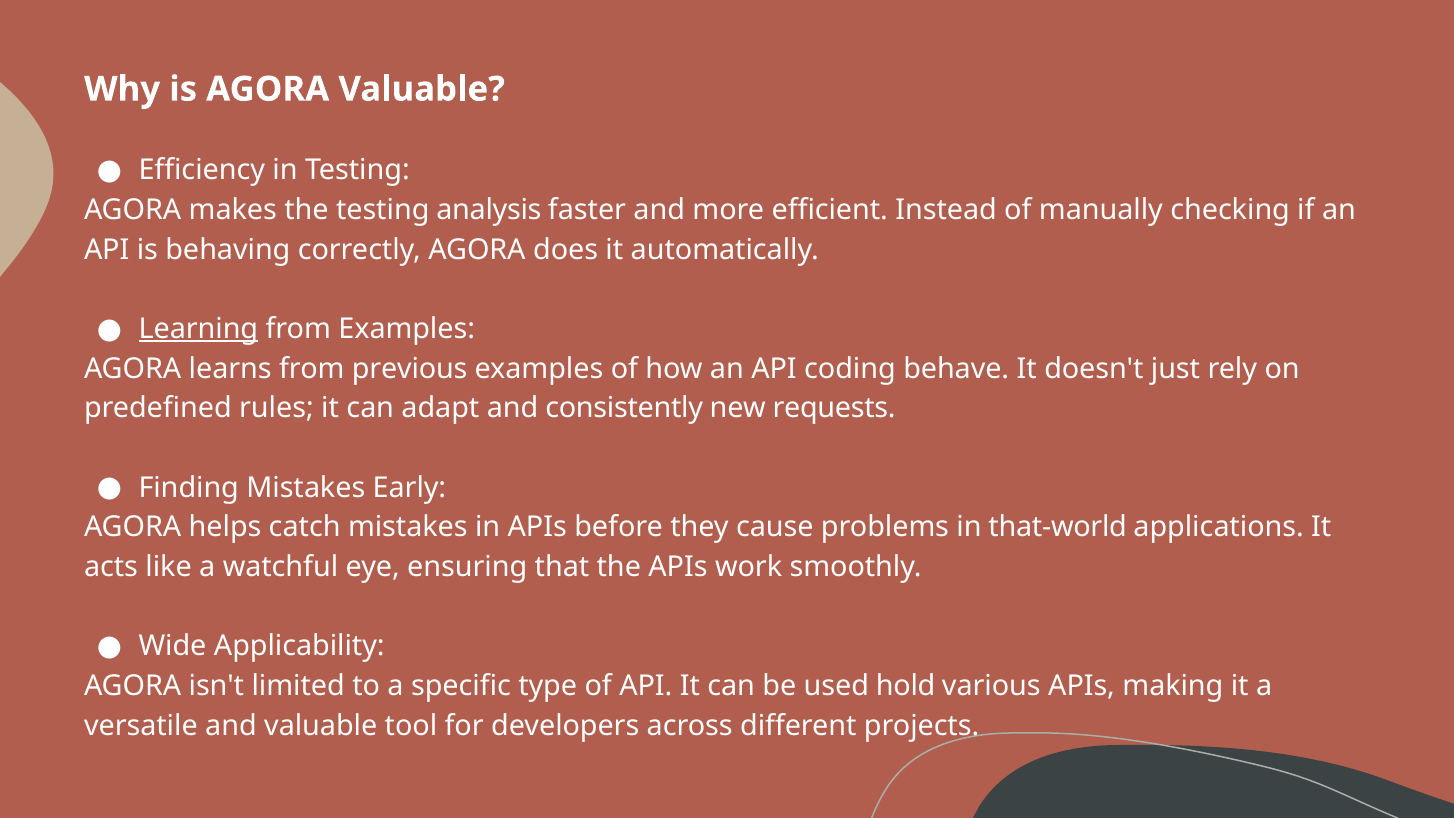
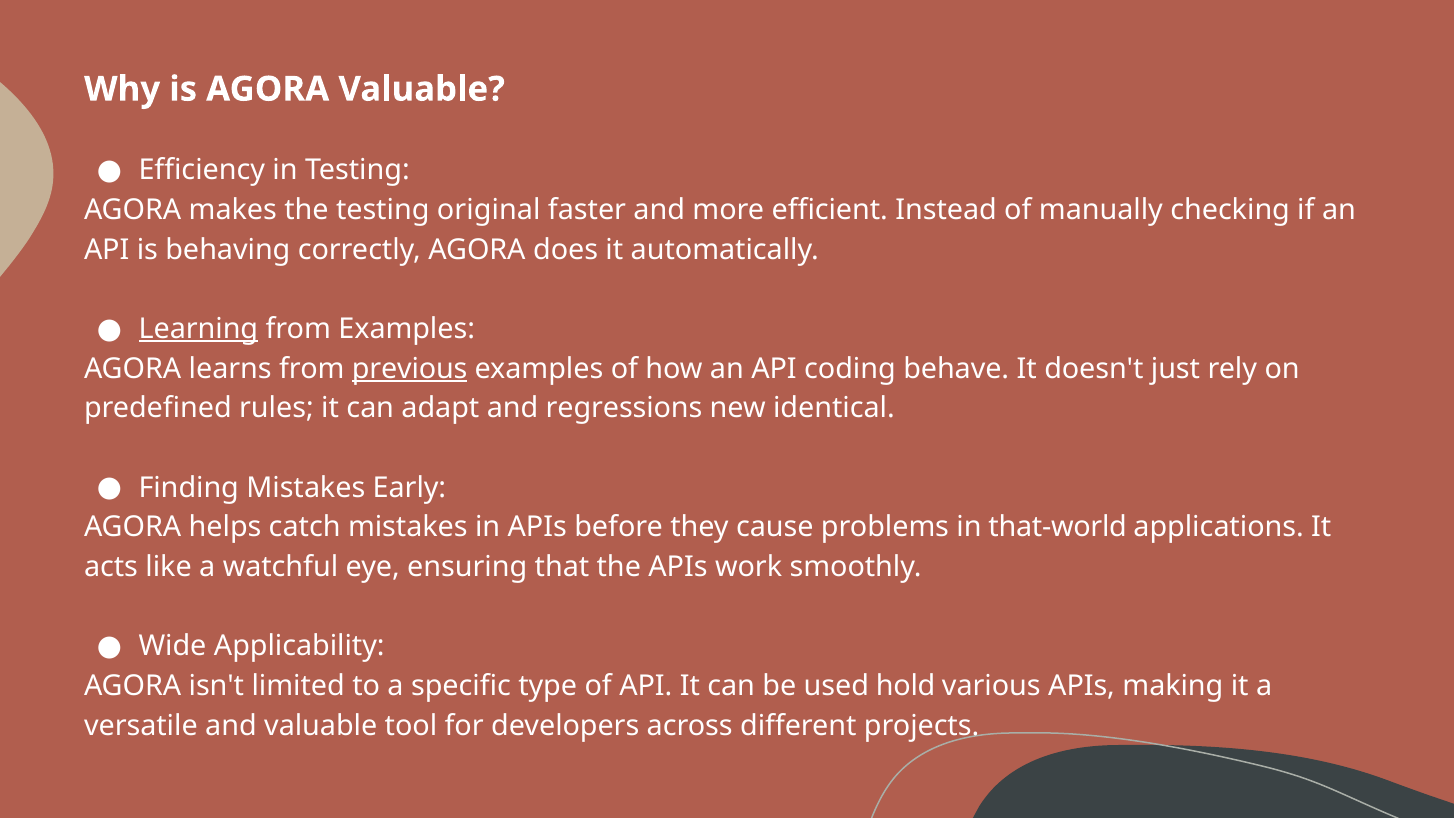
analysis: analysis -> original (489, 210)
previous underline: none -> present (410, 369)
consistently: consistently -> regressions (624, 408)
requests: requests -> identical (834, 408)
